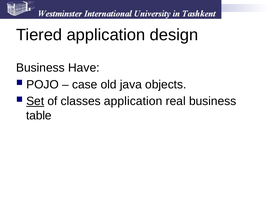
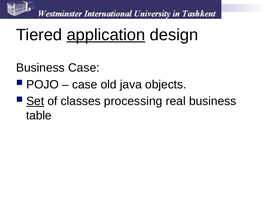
application underline: none -> present (106, 35)
Business Have: Have -> Case (84, 68)
classes application: application -> processing (133, 101)
